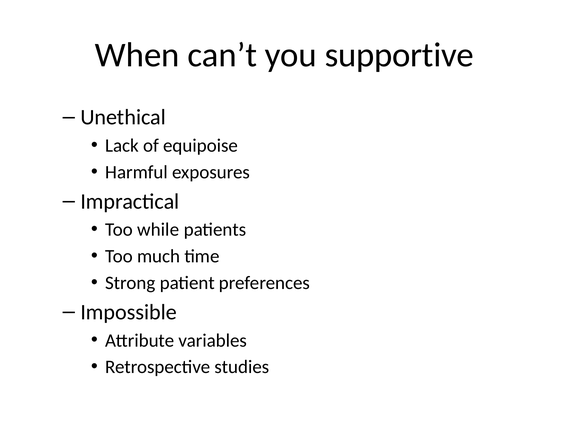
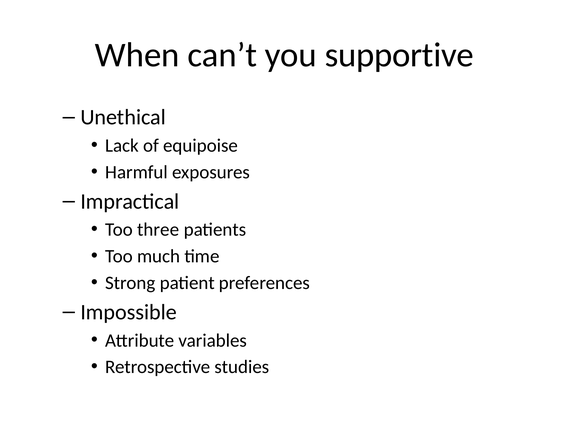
while: while -> three (158, 230)
